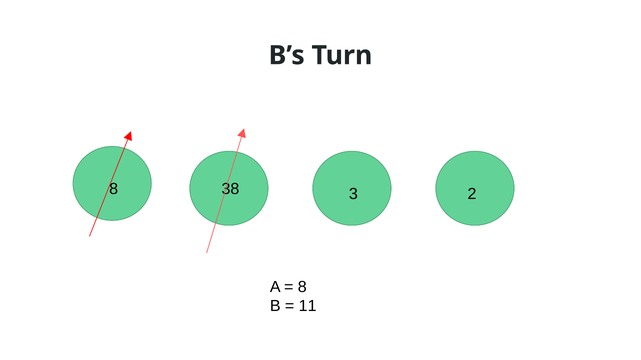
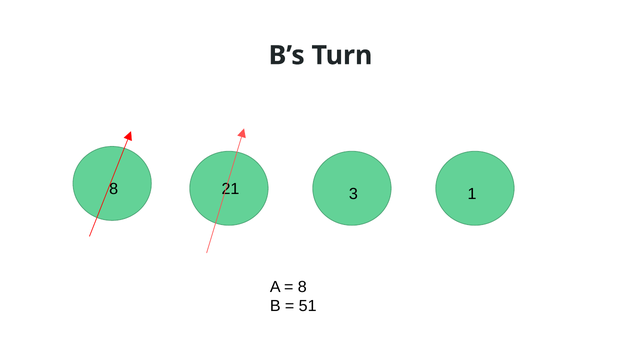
38: 38 -> 21 (230, 189)
2: 2 -> 1 (472, 194)
11: 11 -> 51 (308, 306)
